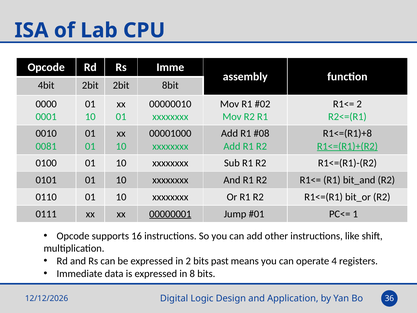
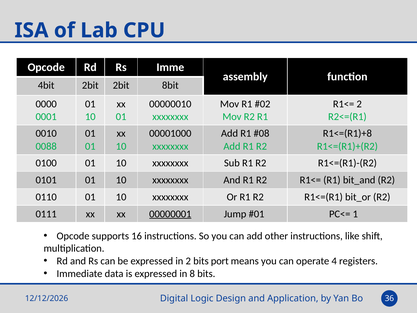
0081: 0081 -> 0088 (46, 146)
R1<=(R1)+(R2 underline: present -> none (347, 146)
past: past -> port (220, 261)
